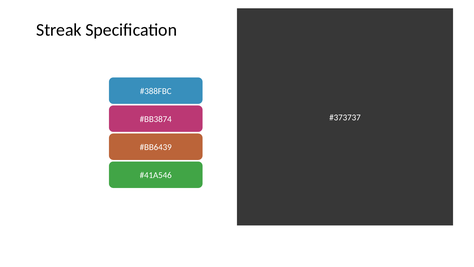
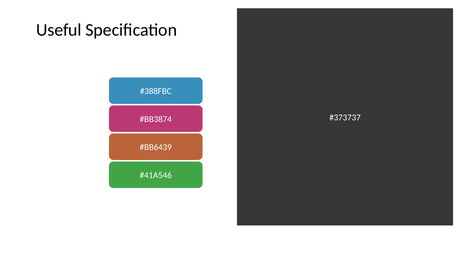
Streak: Streak -> Useful (59, 30)
